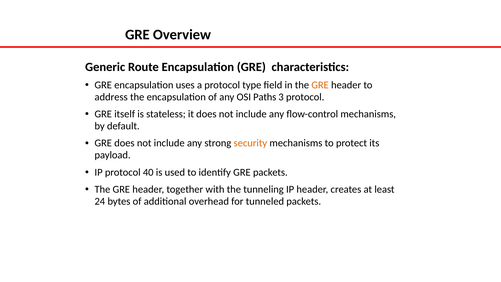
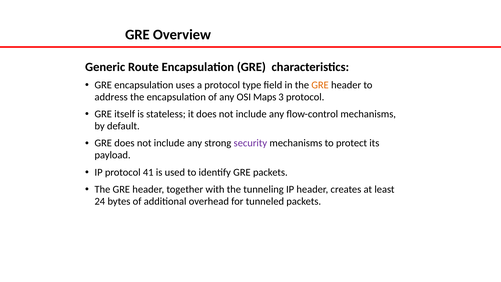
Paths: Paths -> Maps (265, 97)
security colour: orange -> purple (250, 143)
40: 40 -> 41 (148, 172)
